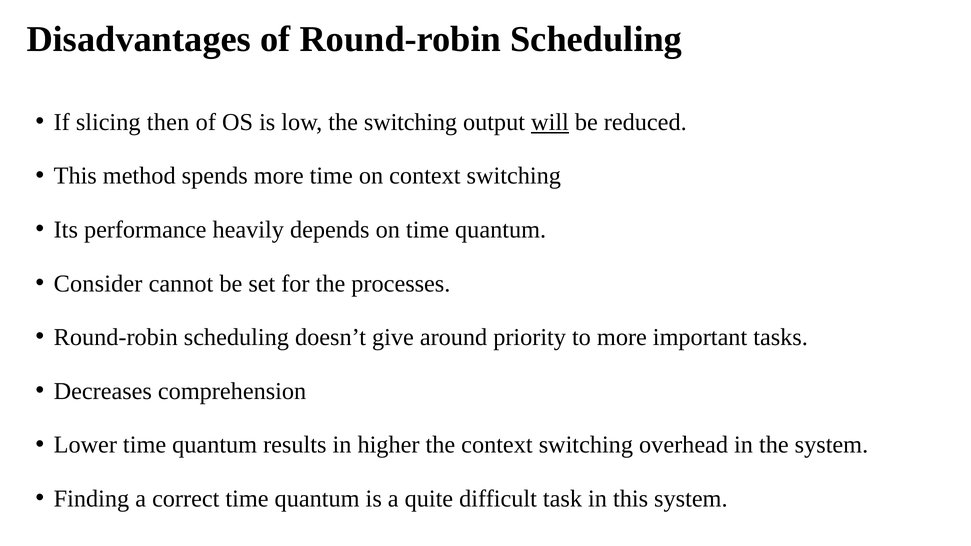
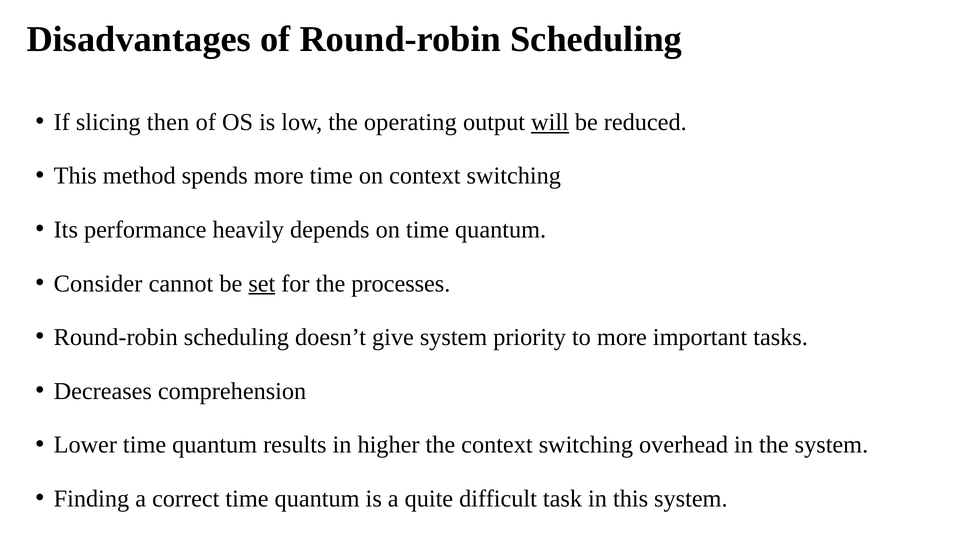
the switching: switching -> operating (410, 122)
set underline: none -> present (262, 284)
give around: around -> system (454, 337)
